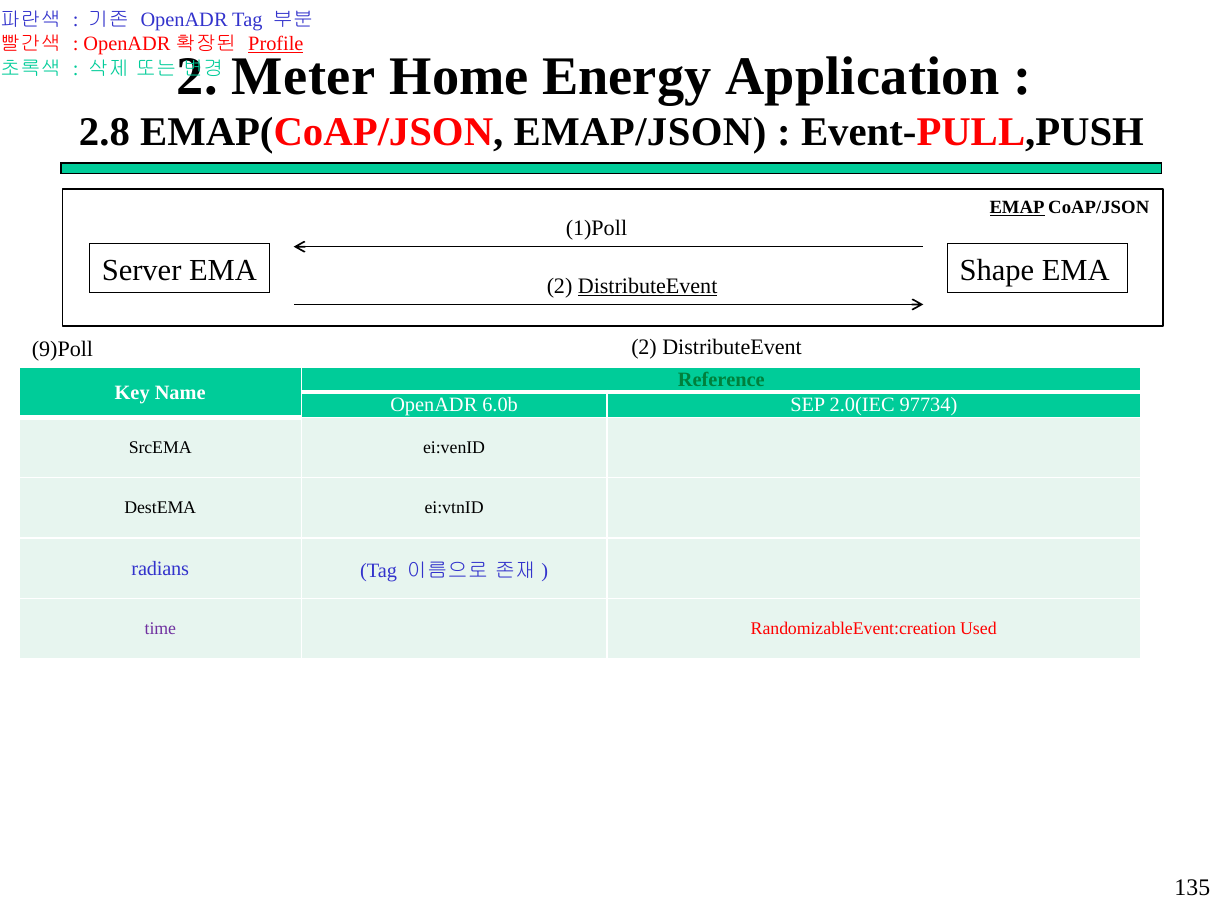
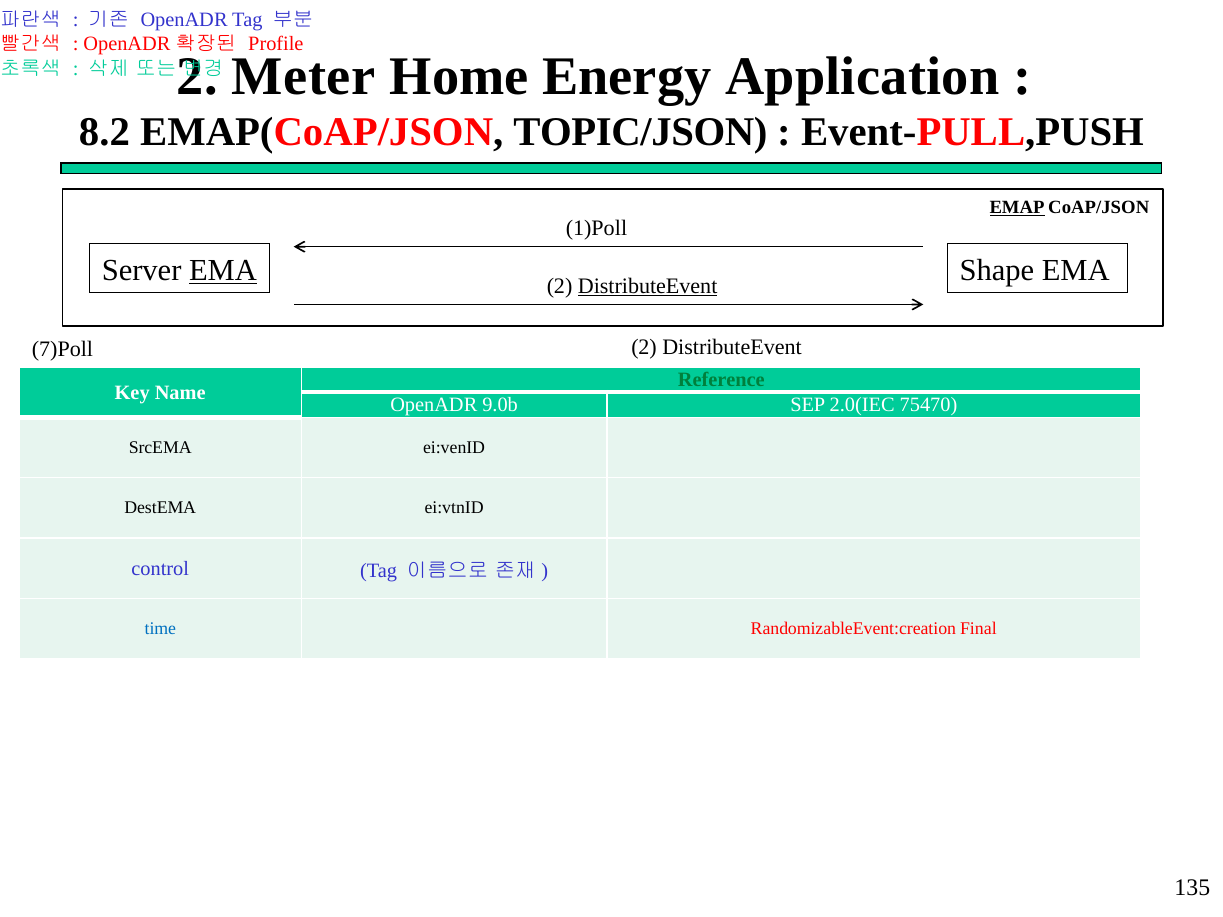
Profile underline: present -> none (276, 44)
2.8: 2.8 -> 8.2 (104, 132)
EMAP/JSON: EMAP/JSON -> TOPIC/JSON (640, 132)
EMA underline: none -> present (223, 270)
9)Poll: 9)Poll -> 7)Poll (62, 350)
6.0b: 6.0b -> 9.0b (500, 405)
97734: 97734 -> 75470 (928, 405)
radians: radians -> control (160, 569)
time colour: purple -> blue (160, 629)
Used: Used -> Final (978, 629)
